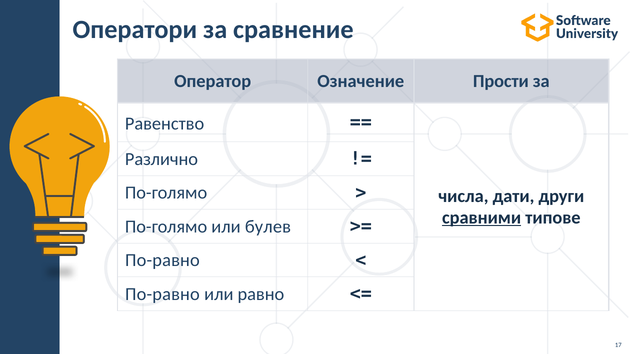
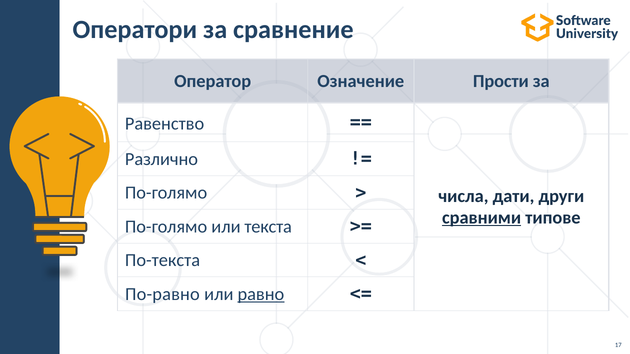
булев: булев -> текста (268, 227)
По-равно: По-равно -> По-текста (163, 261)
равно underline: none -> present (261, 294)
